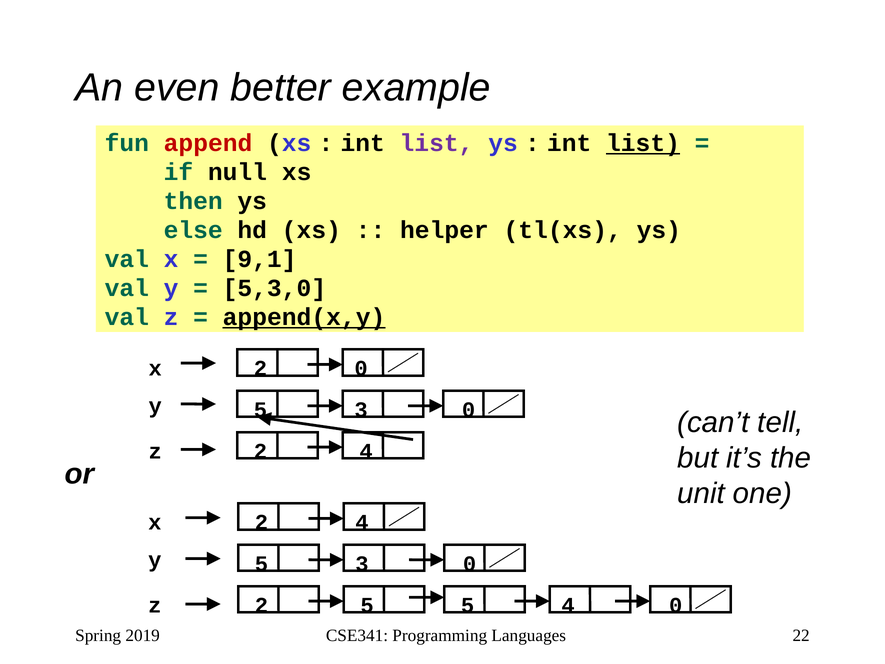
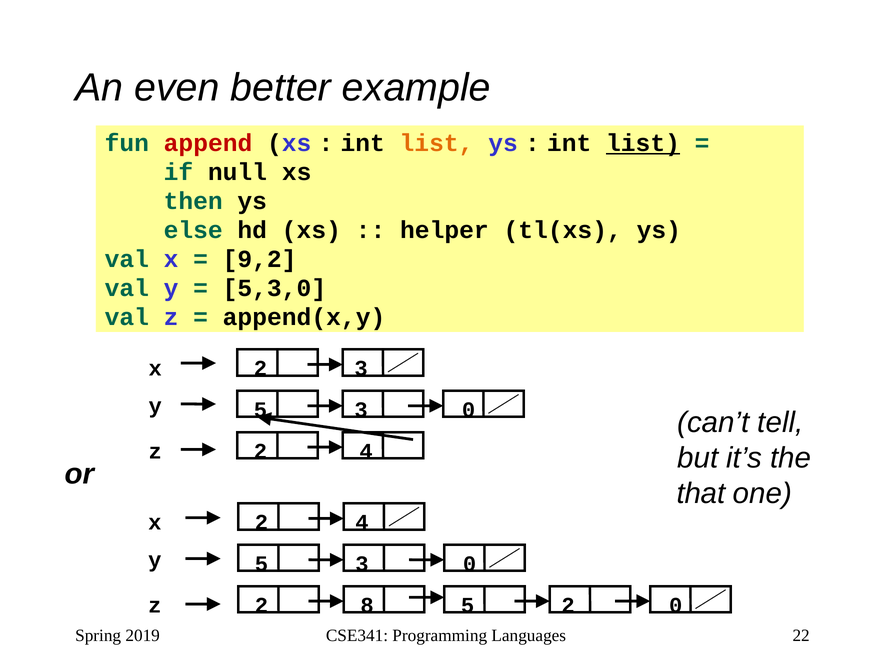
list colour: purple -> orange (437, 143)
9,1: 9,1 -> 9,2 (260, 259)
append(x,y underline: present -> none (304, 317)
2 0: 0 -> 3 (361, 368)
unit: unit -> that (701, 493)
2 5: 5 -> 8 (367, 605)
5 4: 4 -> 2 (568, 605)
